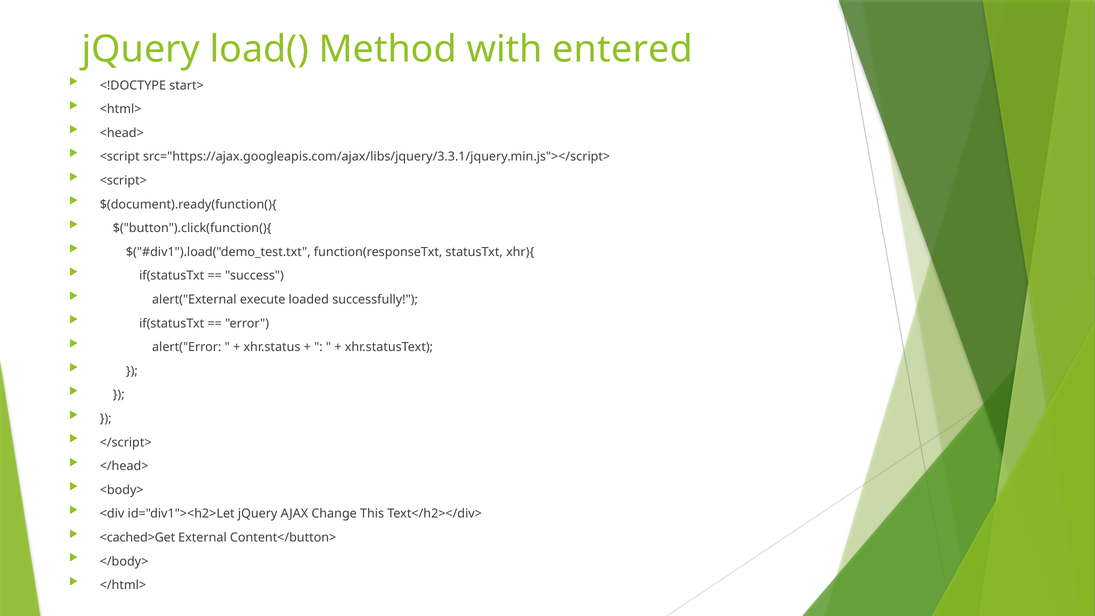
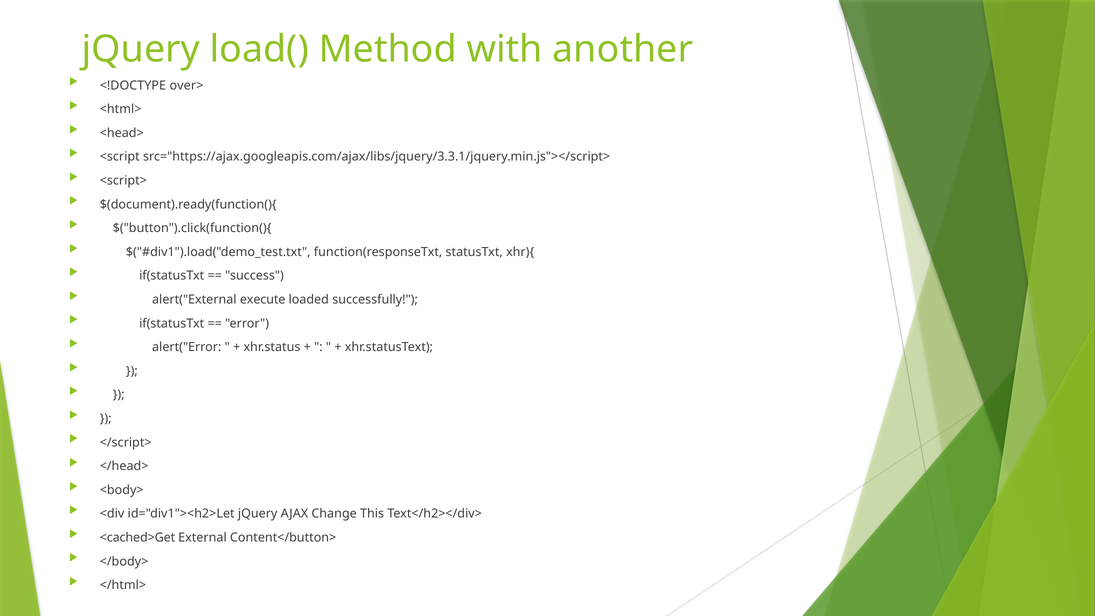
entered: entered -> another (623, 49)
start>: start> -> over> (186, 85)
